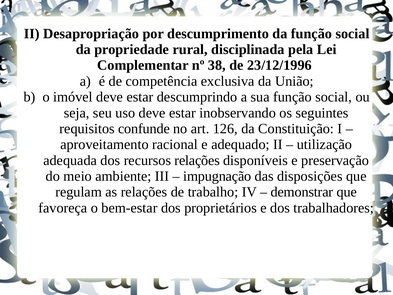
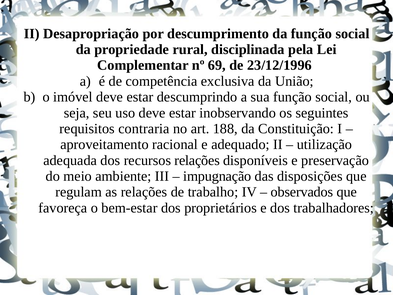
38: 38 -> 69 (217, 65)
confunde: confunde -> contraria (144, 129)
126: 126 -> 188 (225, 129)
demonstrar: demonstrar -> observados (302, 192)
